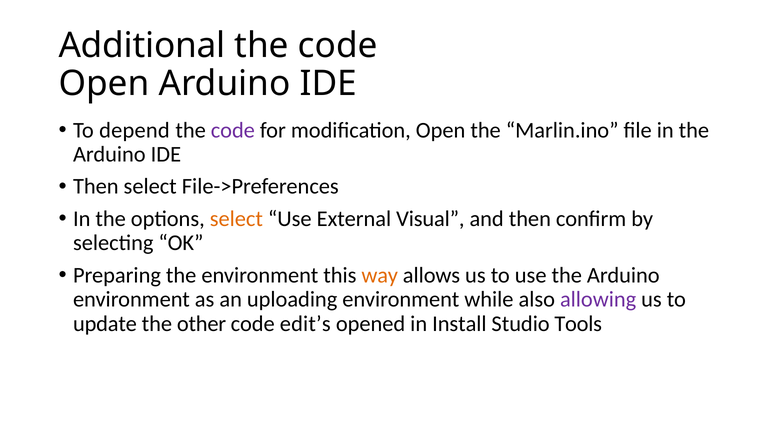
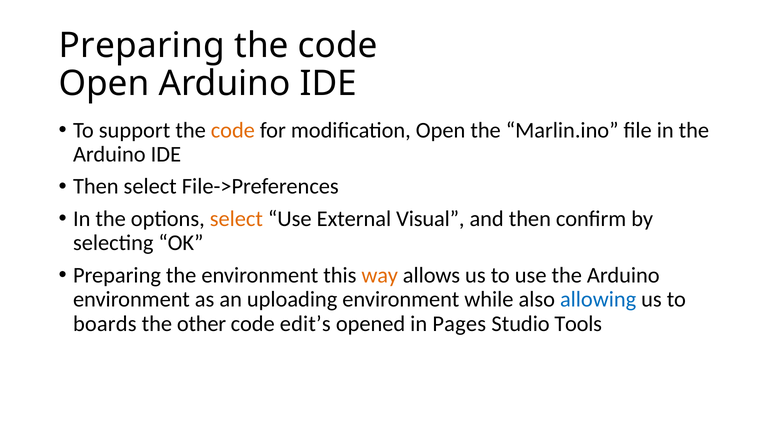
Additional: Additional -> Preparing (142, 46)
depend: depend -> support (135, 130)
code colour: purple -> orange (233, 130)
allowing colour: purple -> blue (598, 299)
update: update -> boards (105, 323)
Install: Install -> Pages (459, 323)
